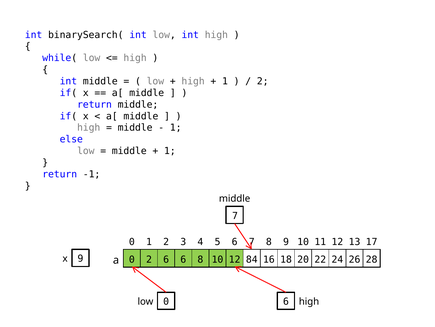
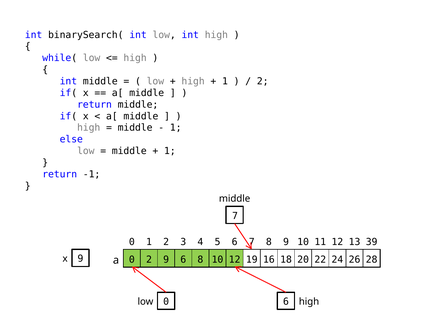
17: 17 -> 39 (372, 241)
2 6: 6 -> 9 (166, 259)
84: 84 -> 19 (252, 259)
